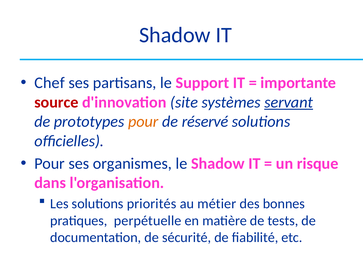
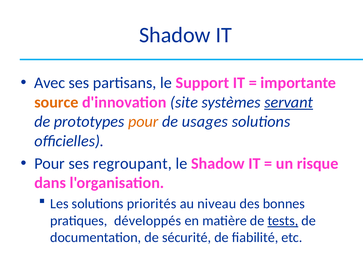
Chef: Chef -> Avec (50, 83)
source colour: red -> orange (56, 102)
réservé: réservé -> usages (205, 122)
organismes: organismes -> regroupant (132, 164)
métier: métier -> niveau (217, 204)
perpétuelle: perpétuelle -> développés (148, 221)
tests underline: none -> present (283, 221)
